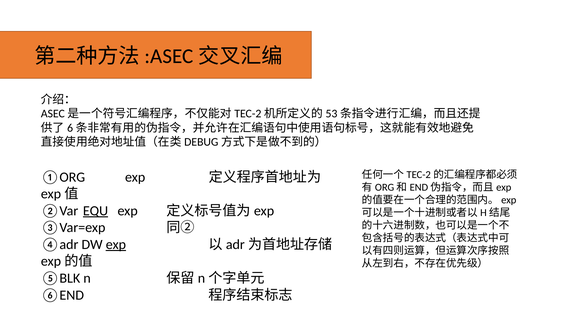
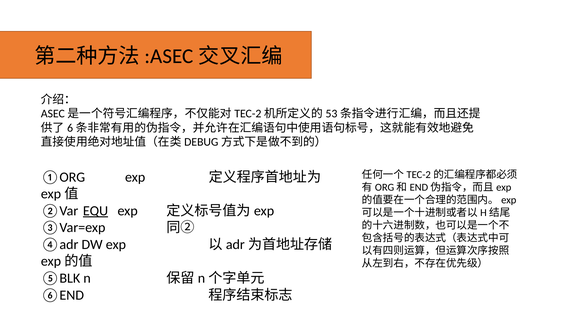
exp underline: present -> none (116, 244)
